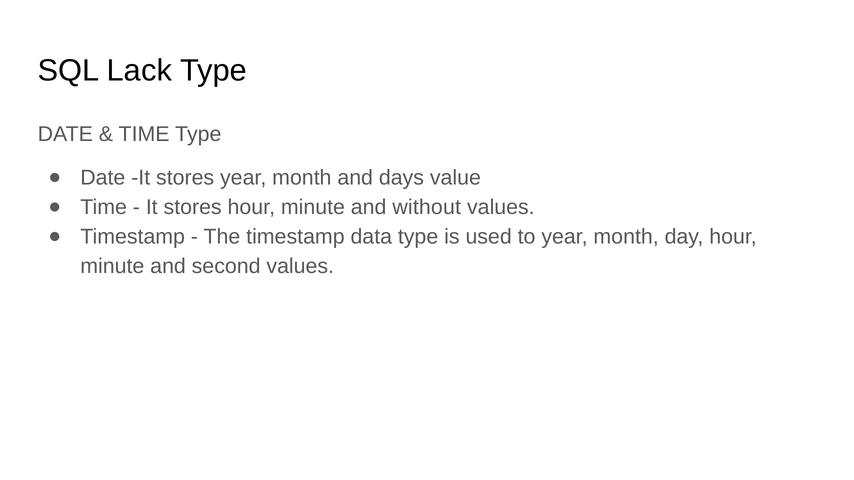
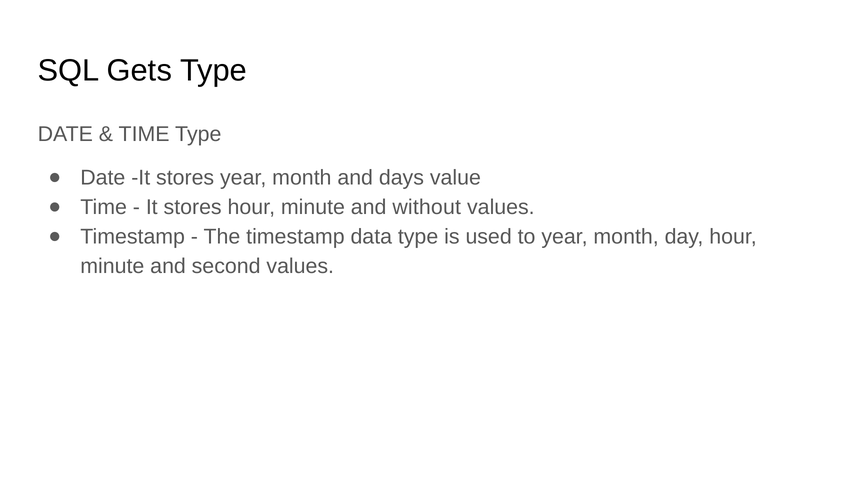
Lack: Lack -> Gets (139, 71)
